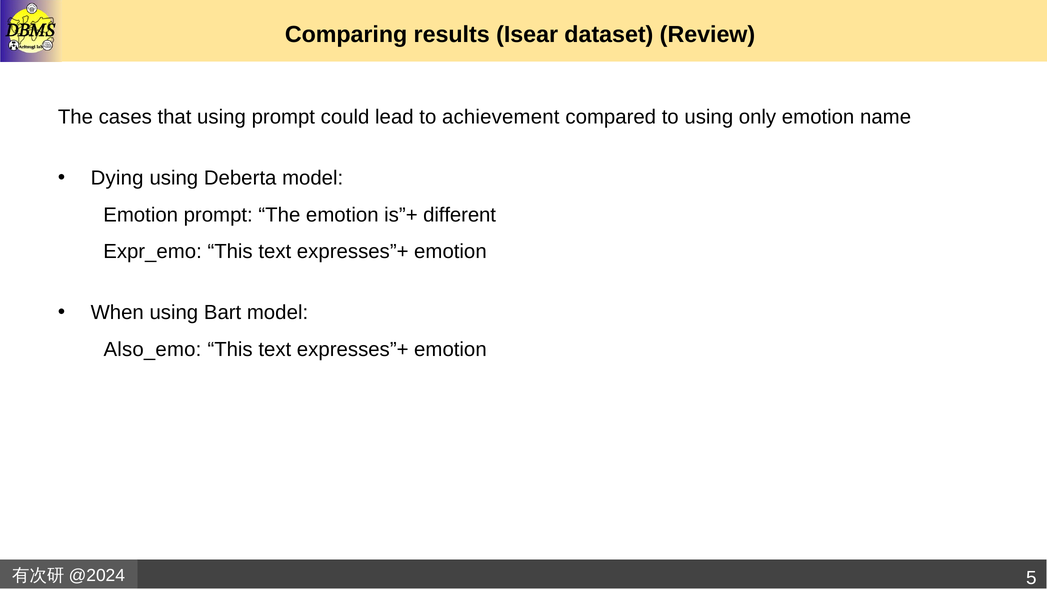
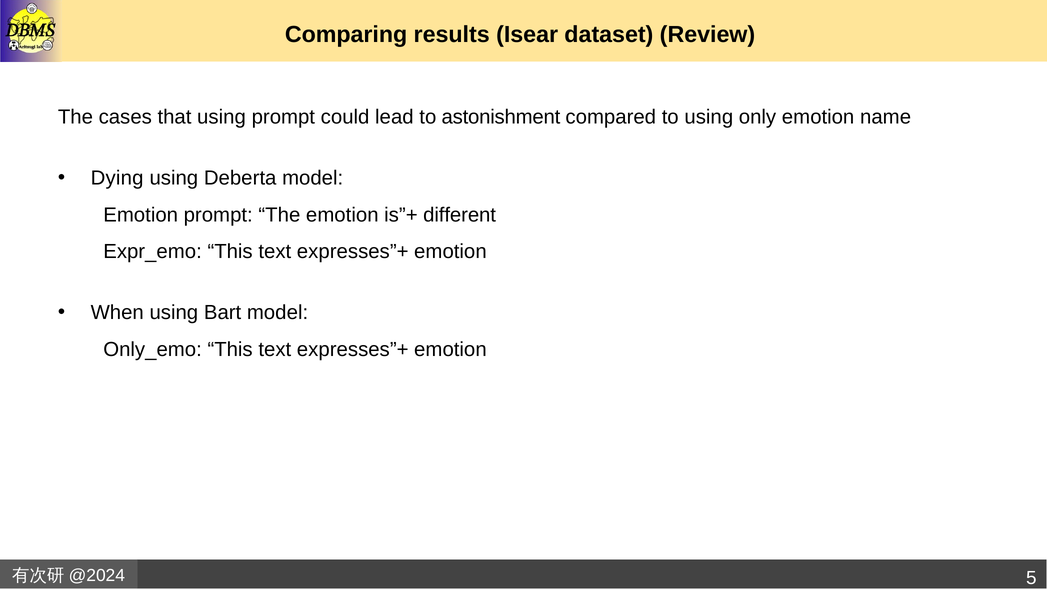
achievement: achievement -> astonishment (501, 117)
Also_emo: Also_emo -> Only_emo (153, 349)
